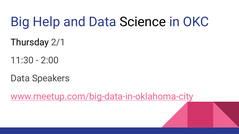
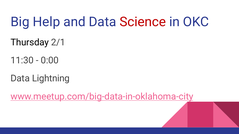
Science colour: black -> red (143, 22)
2:00: 2:00 -> 0:00 (50, 61)
Speakers: Speakers -> Lightning (51, 79)
